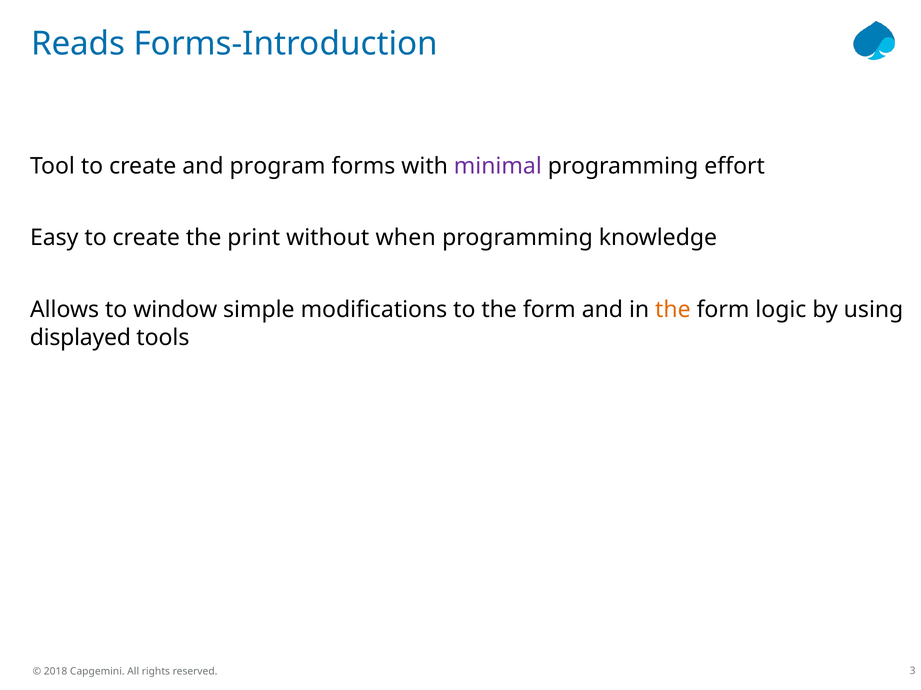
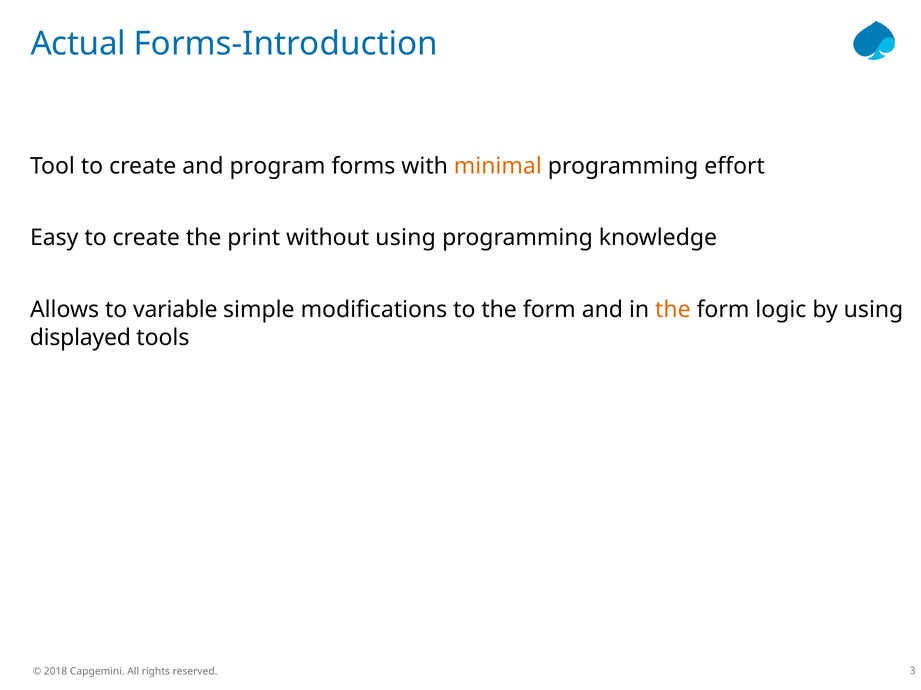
Reads: Reads -> Actual (78, 44)
minimal colour: purple -> orange (498, 166)
without when: when -> using (406, 238)
window: window -> variable (175, 310)
